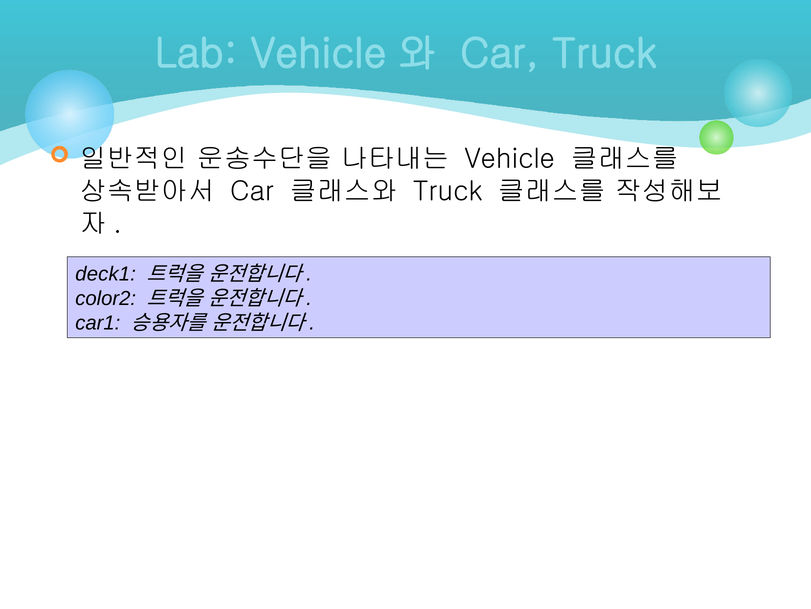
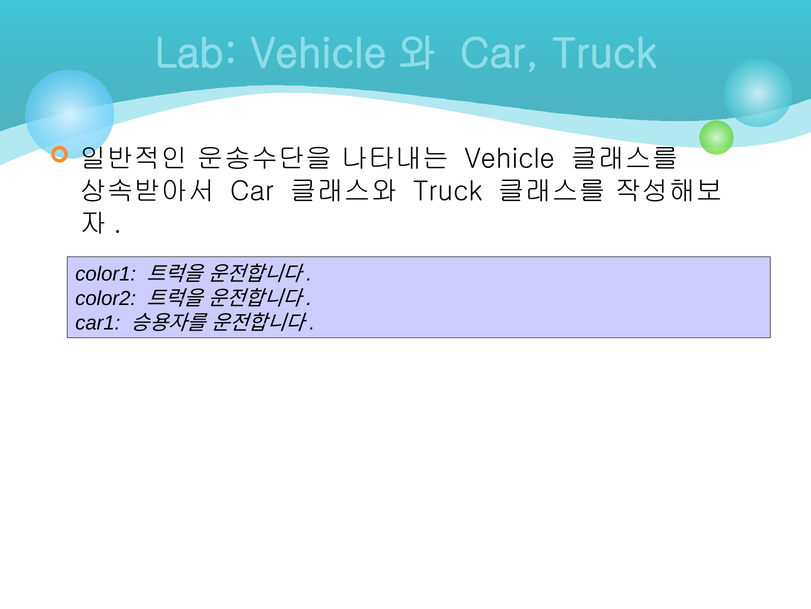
deck1: deck1 -> color1 (106, 274)
